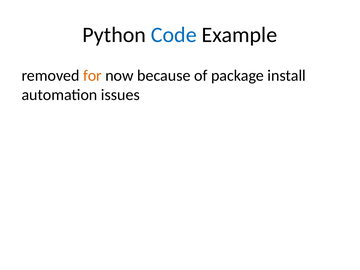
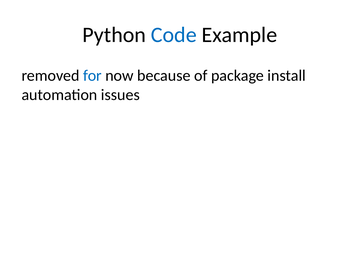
for colour: orange -> blue (92, 76)
